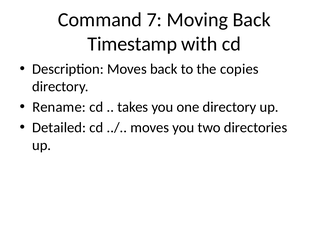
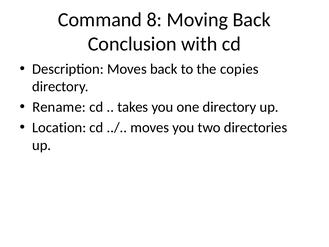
7: 7 -> 8 (154, 20)
Timestamp: Timestamp -> Conclusion (132, 44)
Detailed: Detailed -> Location (59, 128)
